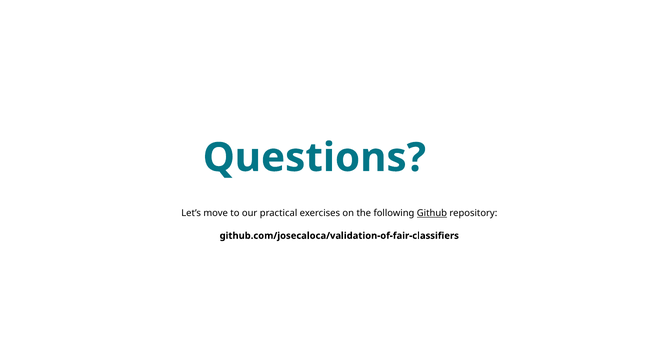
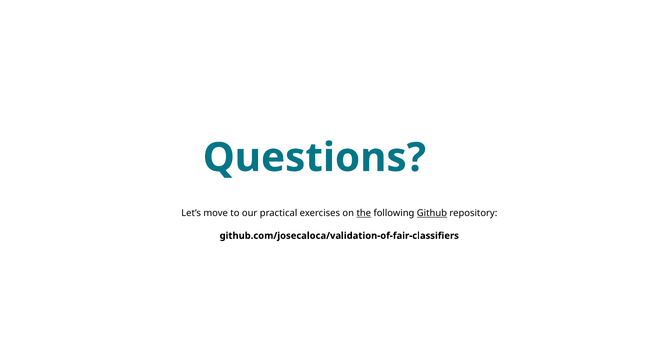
the underline: none -> present (364, 213)
